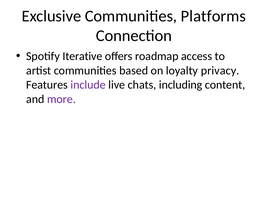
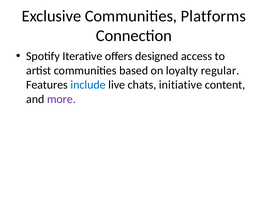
roadmap: roadmap -> designed (157, 56)
privacy: privacy -> regular (220, 71)
include colour: purple -> blue (88, 85)
including: including -> initiative (181, 85)
